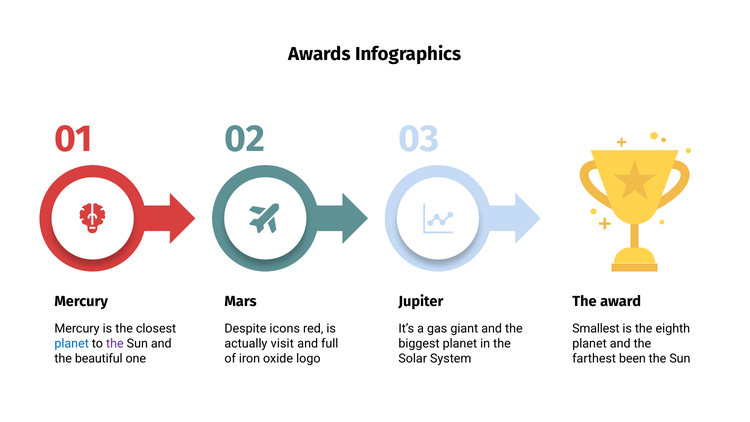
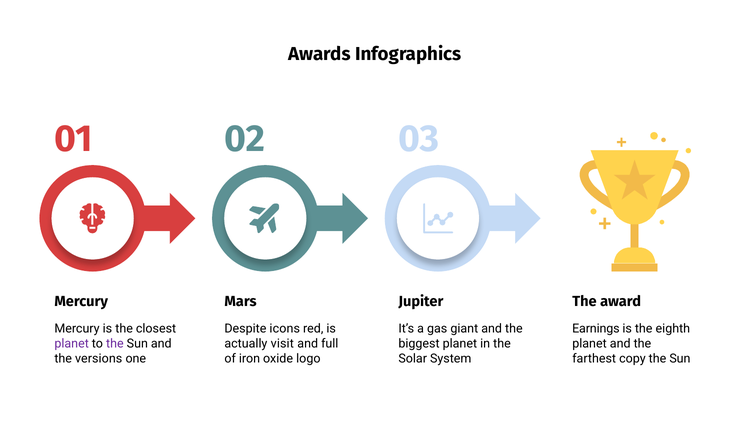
Smallest: Smallest -> Earnings (596, 328)
planet colour: blue -> purple (72, 343)
beautiful: beautiful -> versions (99, 358)
been: been -> copy (632, 358)
